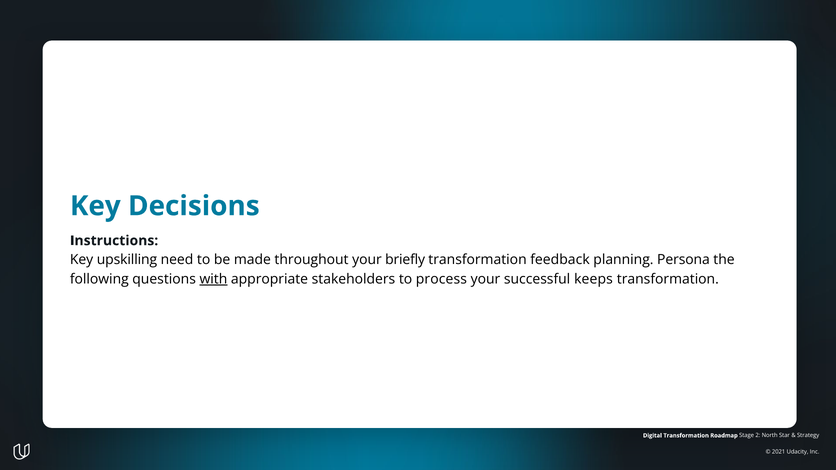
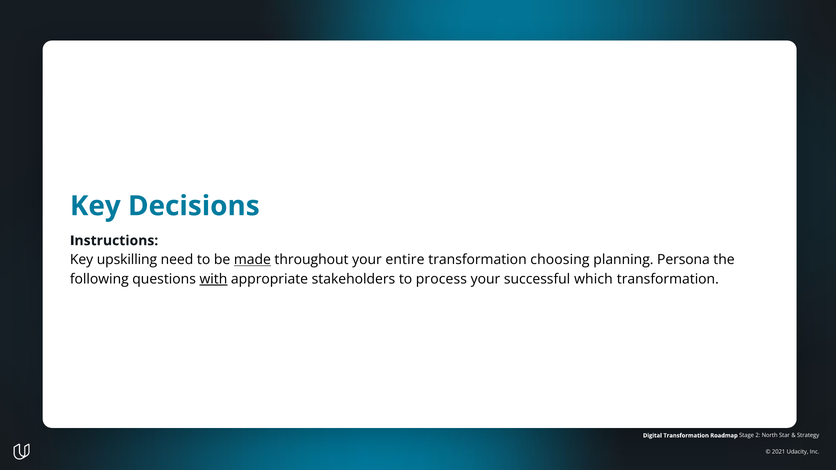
made underline: none -> present (252, 260)
briefly: briefly -> entire (405, 260)
feedback: feedback -> choosing (560, 260)
keeps: keeps -> which (593, 279)
